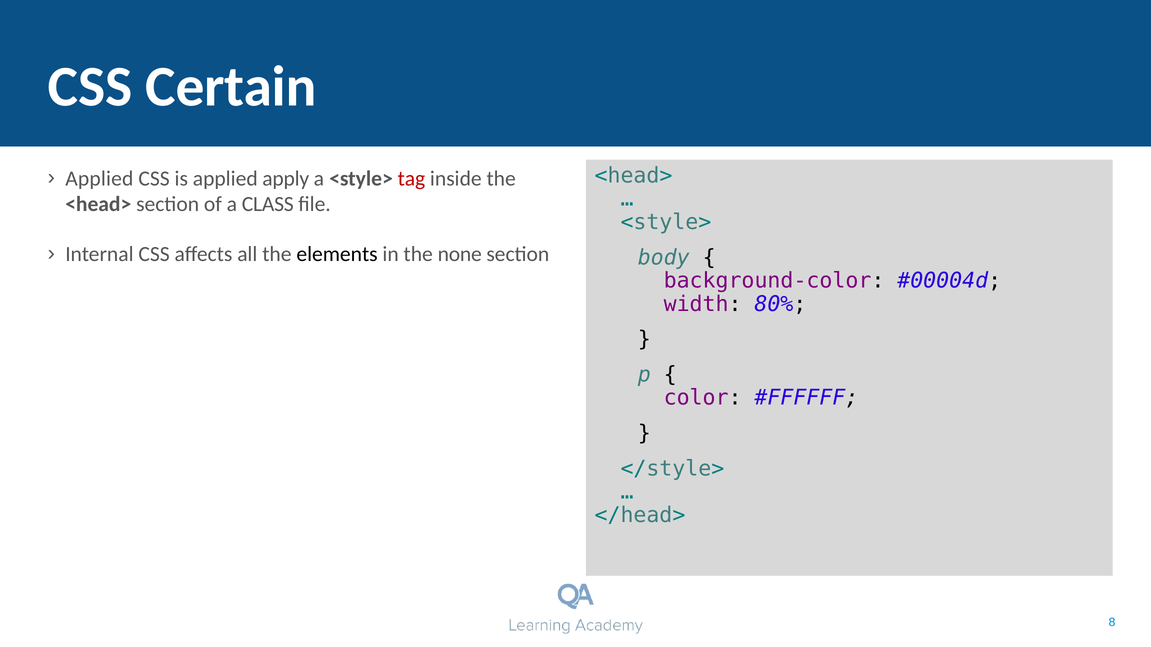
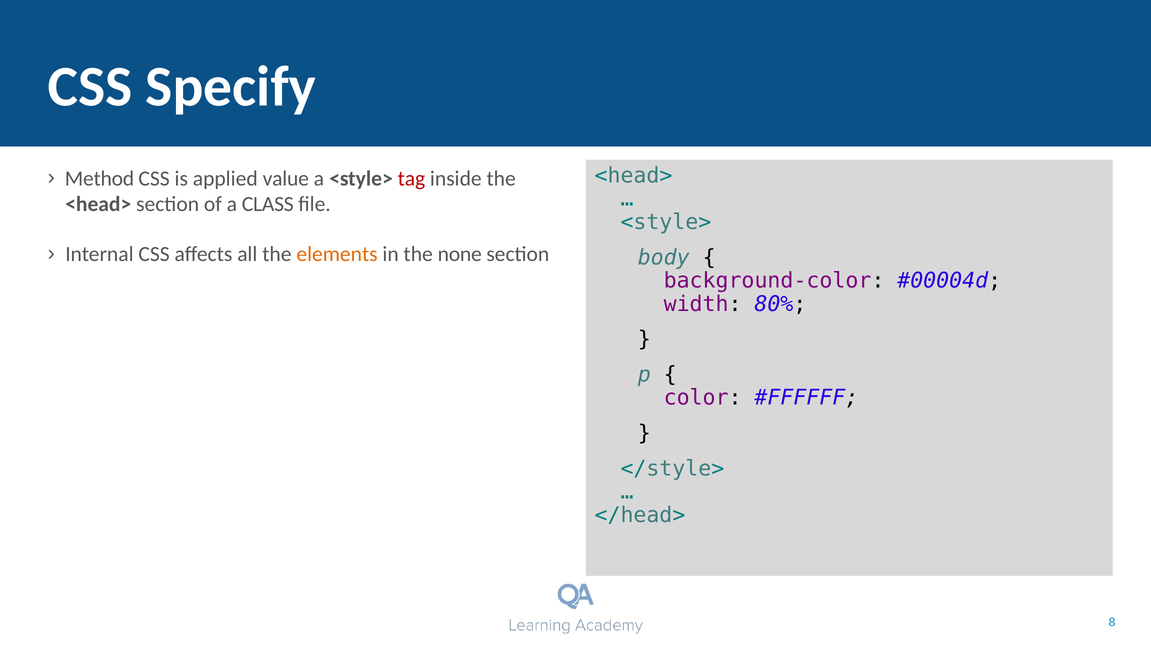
Certain: Certain -> Specify (231, 87)
Applied: Applied -> Method (100, 179)
apply: apply -> value (286, 179)
elements colour: black -> orange (337, 254)
